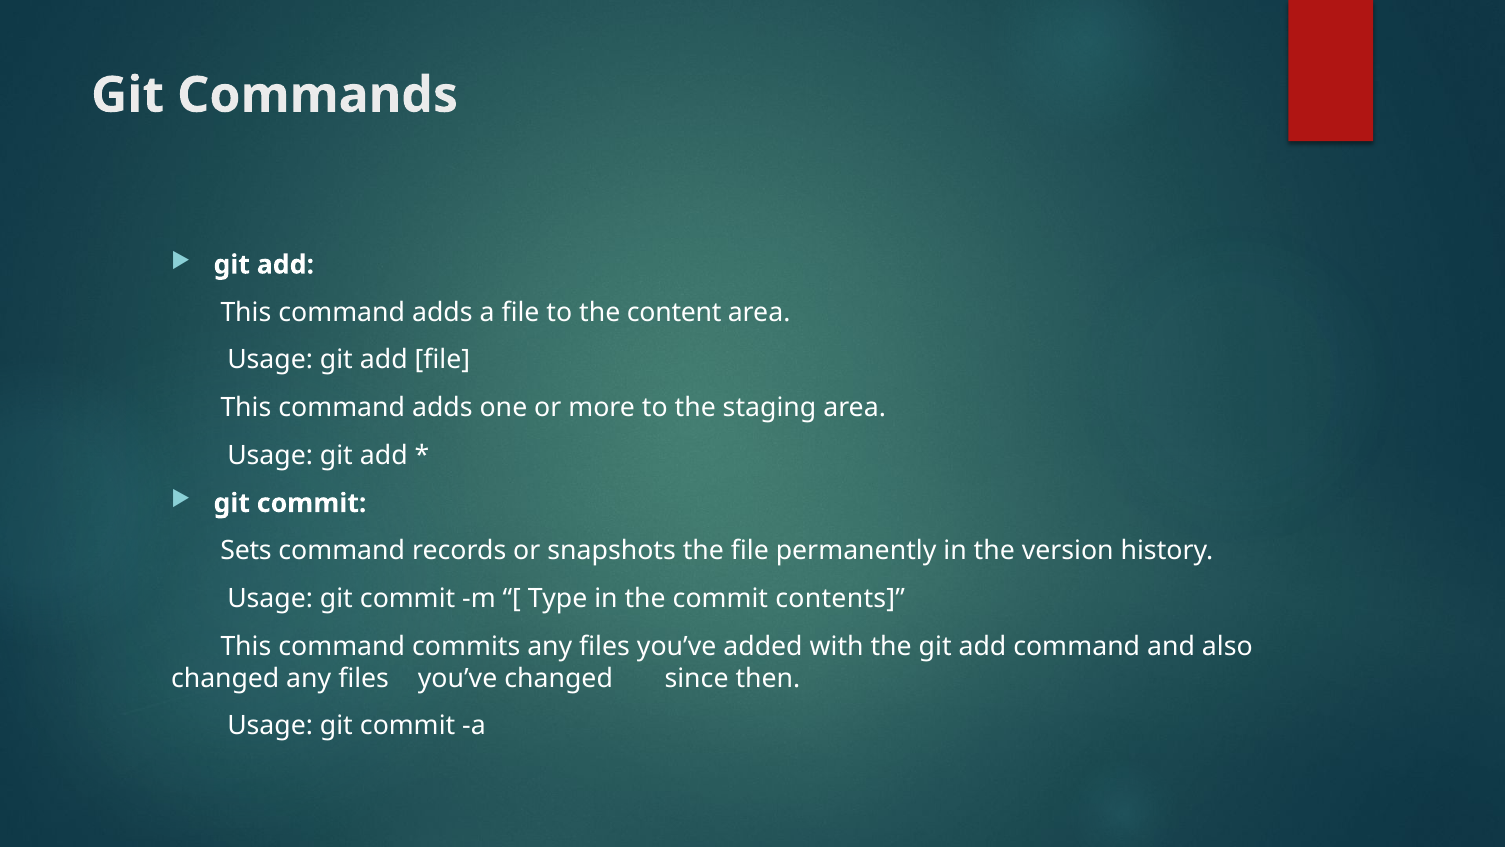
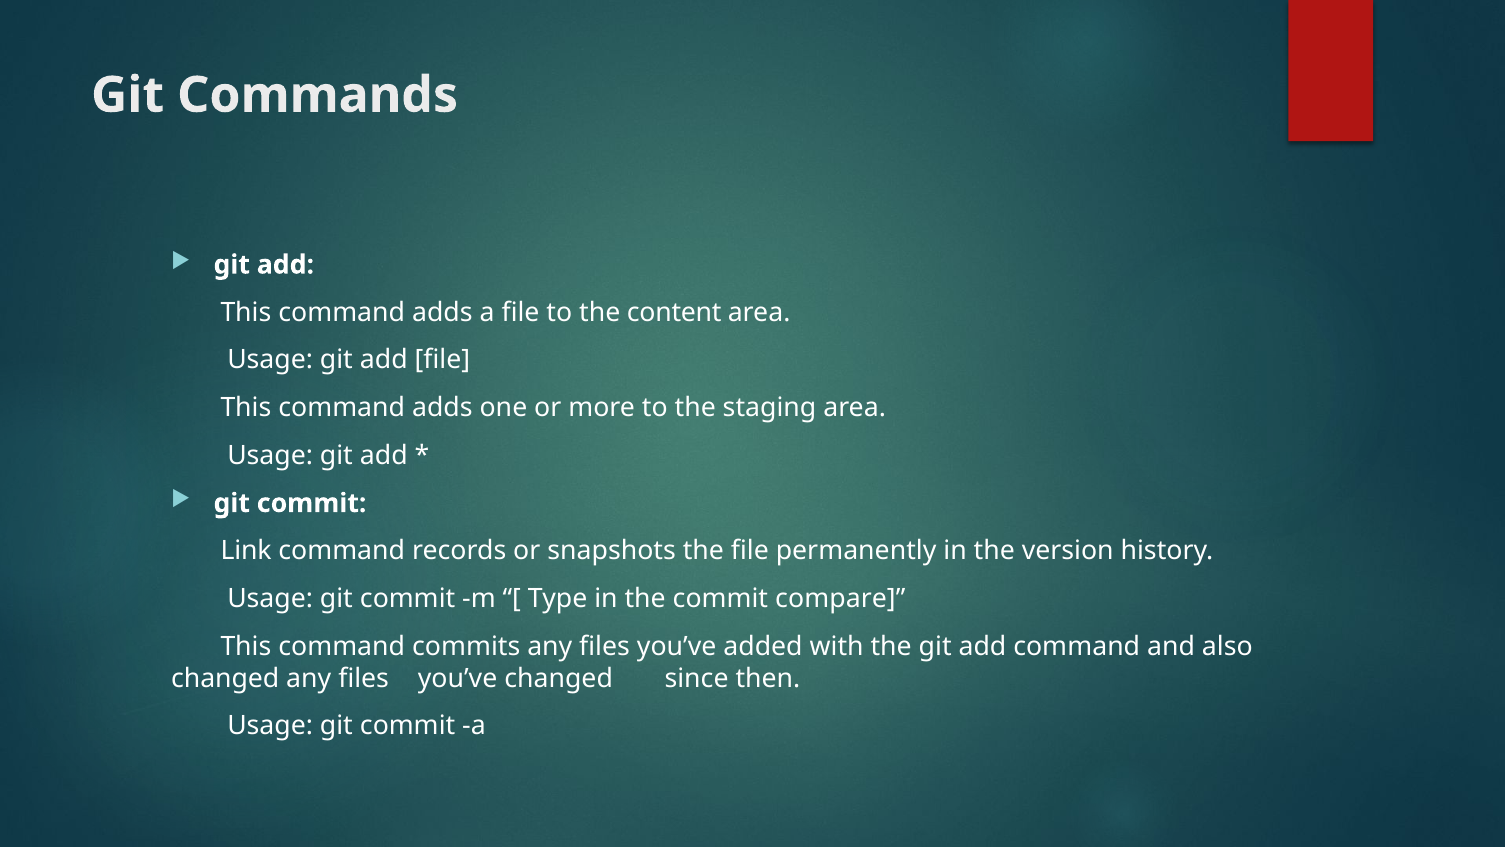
Sets: Sets -> Link (246, 551)
contents: contents -> compare (840, 598)
